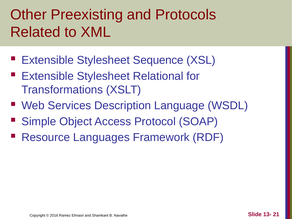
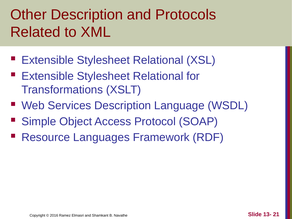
Other Preexisting: Preexisting -> Description (87, 15)
Sequence: Sequence -> Relational (158, 60)
